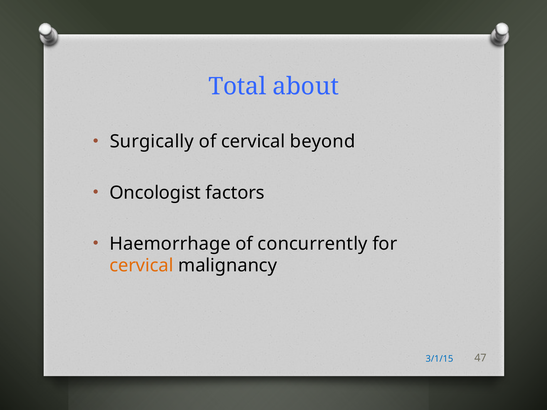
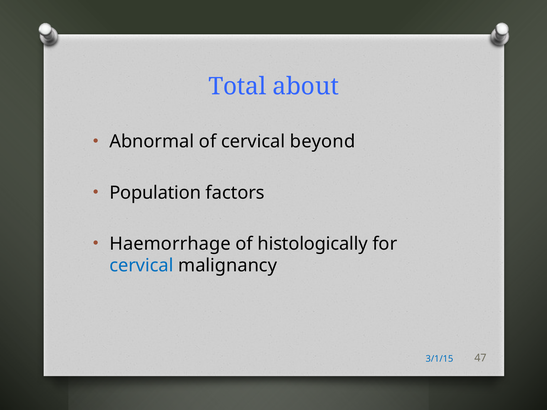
Surgically: Surgically -> Abnormal (152, 142)
Oncologist: Oncologist -> Population (155, 193)
concurrently: concurrently -> histologically (313, 244)
cervical colour: orange -> blue (141, 266)
